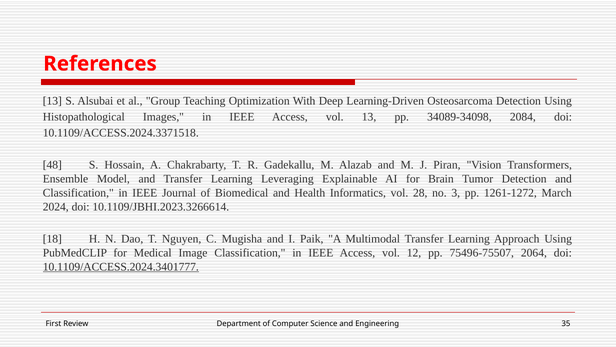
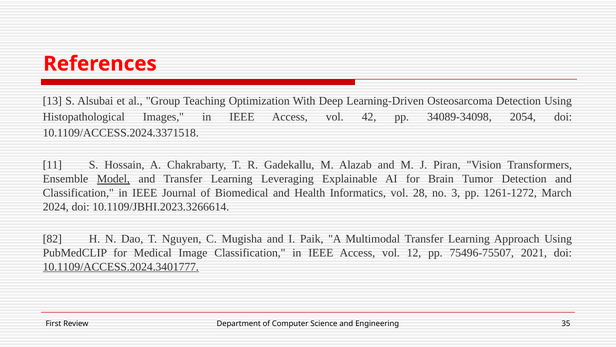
vol 13: 13 -> 42 (369, 117)
2084: 2084 -> 2054 (523, 117)
48: 48 -> 11 (52, 165)
Model underline: none -> present (113, 179)
18: 18 -> 82 (52, 239)
2064: 2064 -> 2021 (534, 253)
